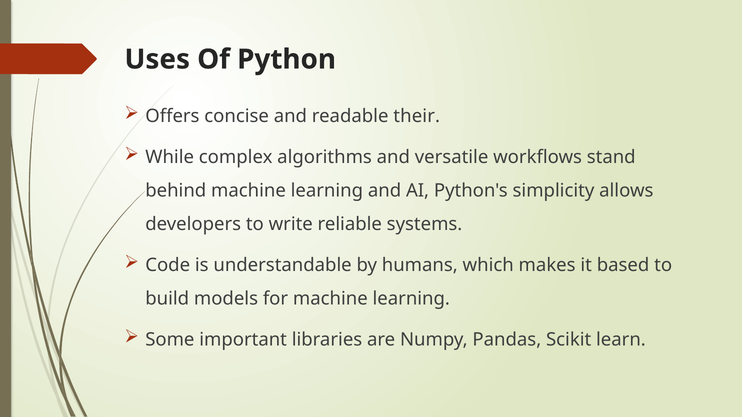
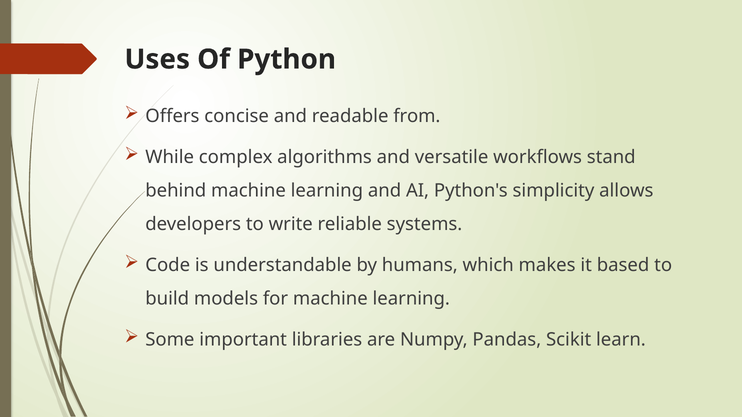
their: their -> from (417, 116)
